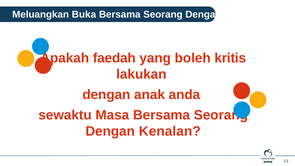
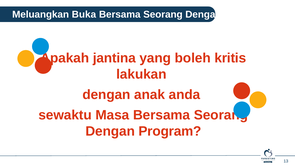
faedah: faedah -> jantina (114, 58)
Kenalan: Kenalan -> Program (170, 131)
